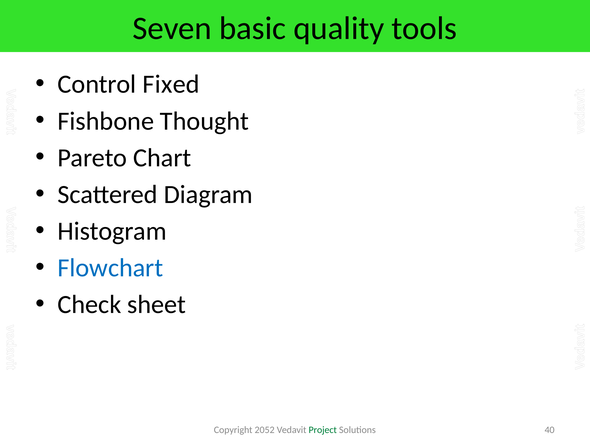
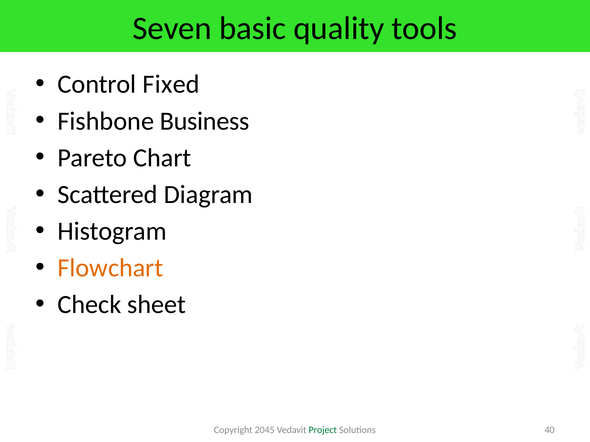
Thought: Thought -> Business (205, 121)
Flowchart colour: blue -> orange (110, 268)
2052: 2052 -> 2045 (265, 431)
